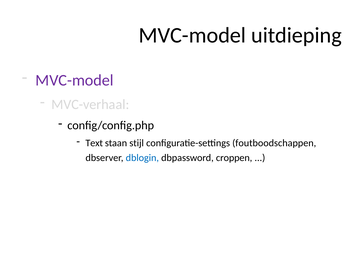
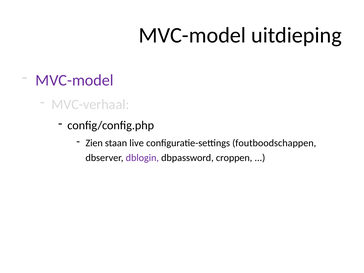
Text: Text -> Zien (94, 143)
stijl: stijl -> live (137, 143)
dblogin colour: blue -> purple (142, 158)
